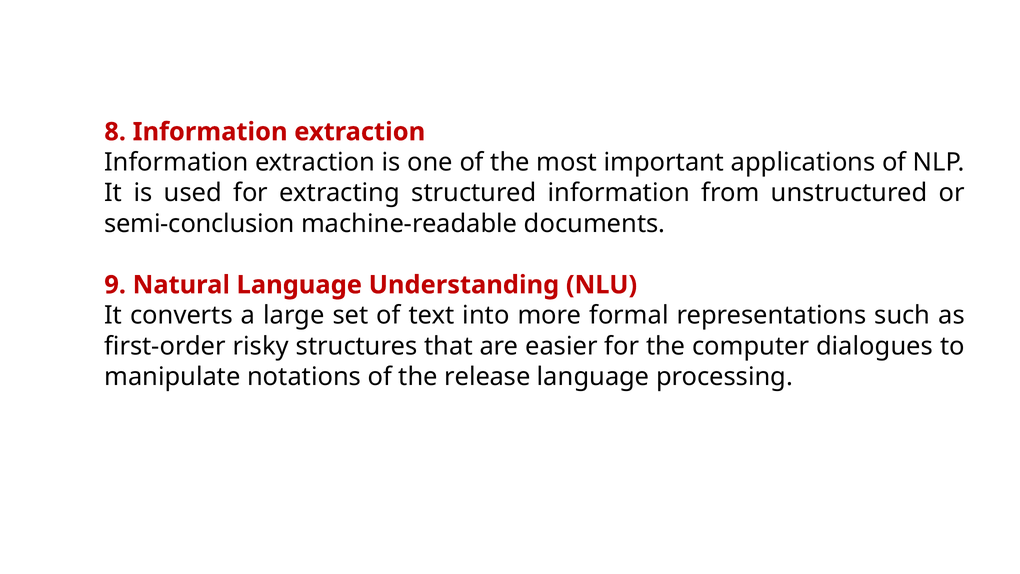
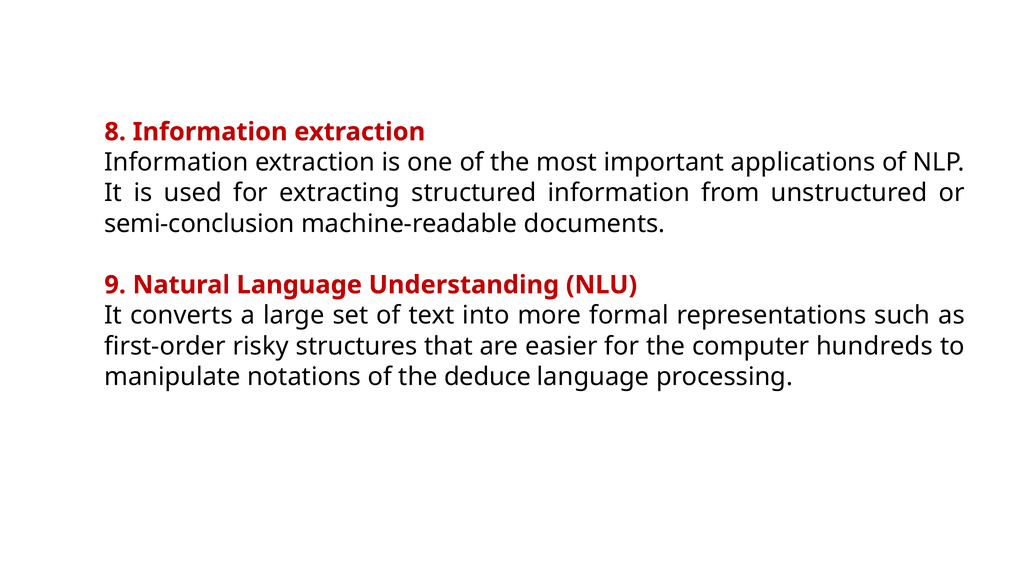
dialogues: dialogues -> hundreds (875, 346)
release: release -> deduce (487, 377)
